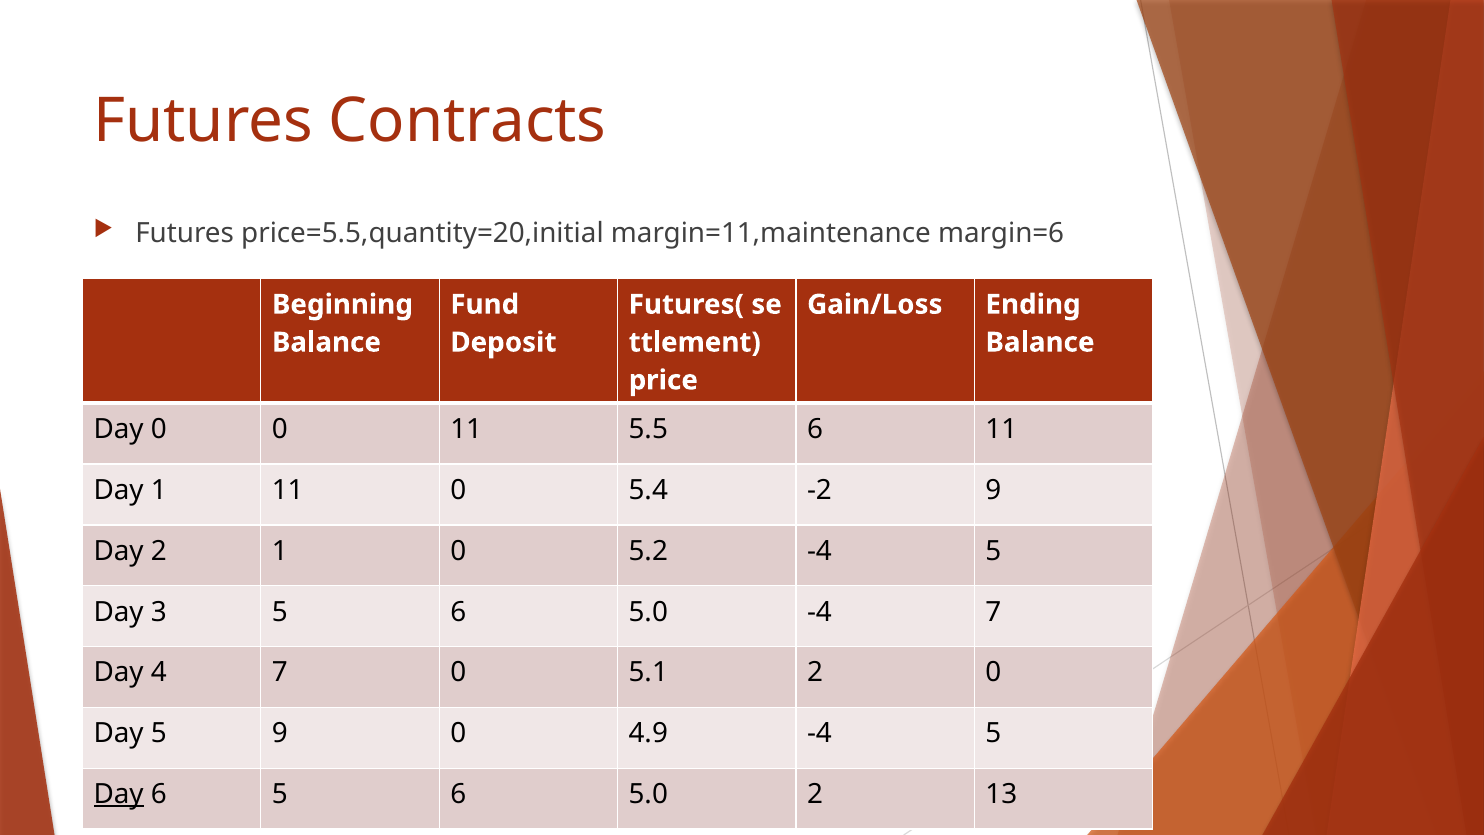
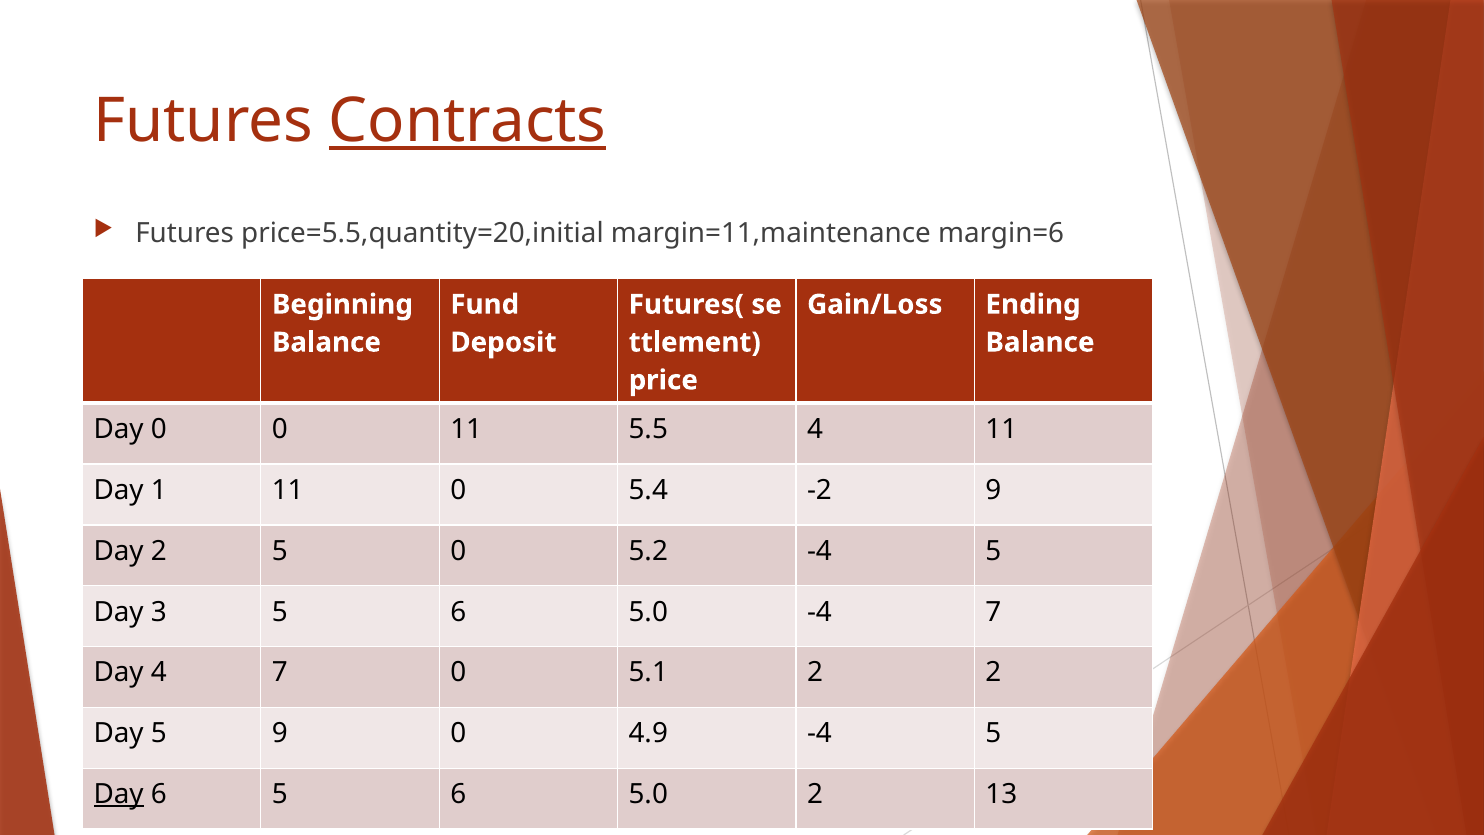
Contracts underline: none -> present (468, 121)
5.5 6: 6 -> 4 (815, 429)
2 1: 1 -> 5 (280, 551)
2 0: 0 -> 2 (993, 672)
